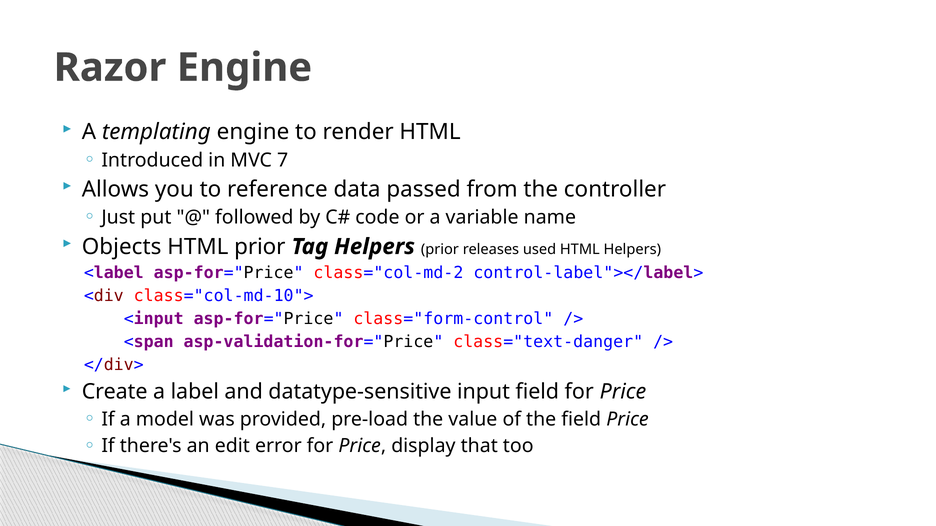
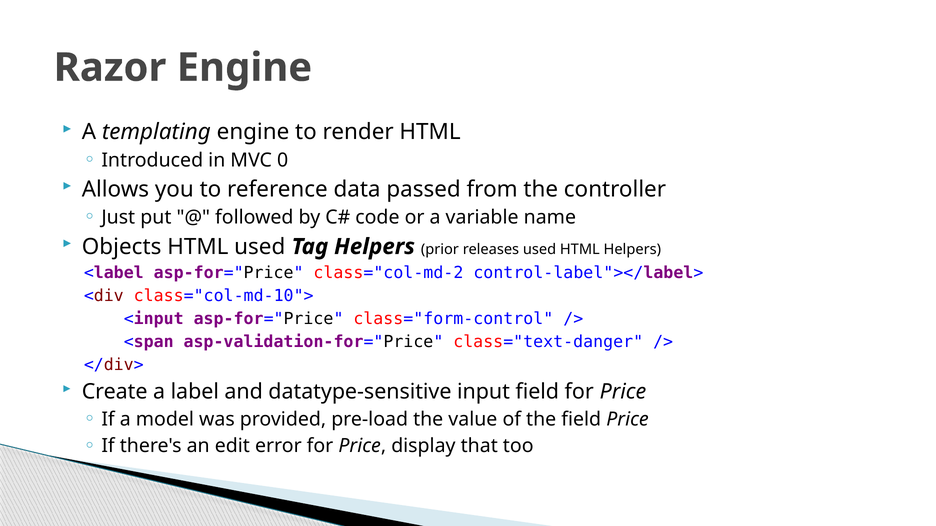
7: 7 -> 0 (283, 160)
HTML prior: prior -> used (260, 247)
